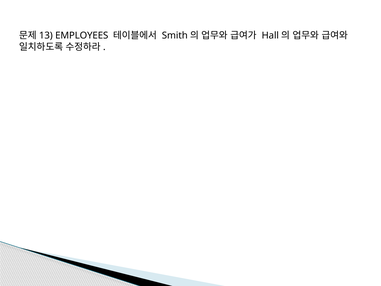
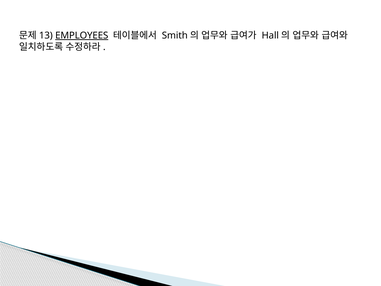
EMPLOYEES underline: none -> present (82, 36)
